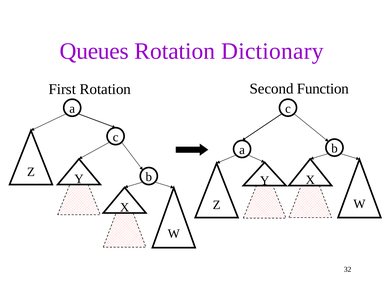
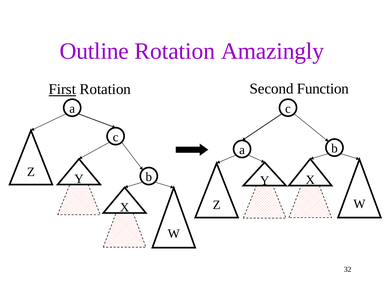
Queues: Queues -> Outline (94, 51)
Dictionary: Dictionary -> Amazingly (273, 51)
First underline: none -> present (62, 89)
